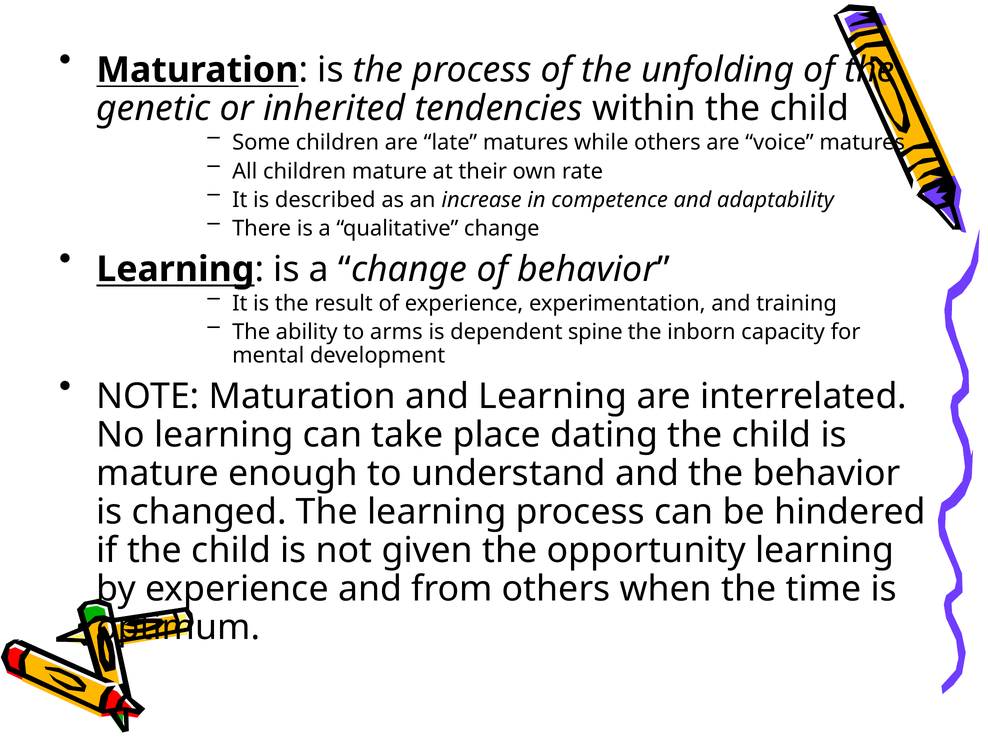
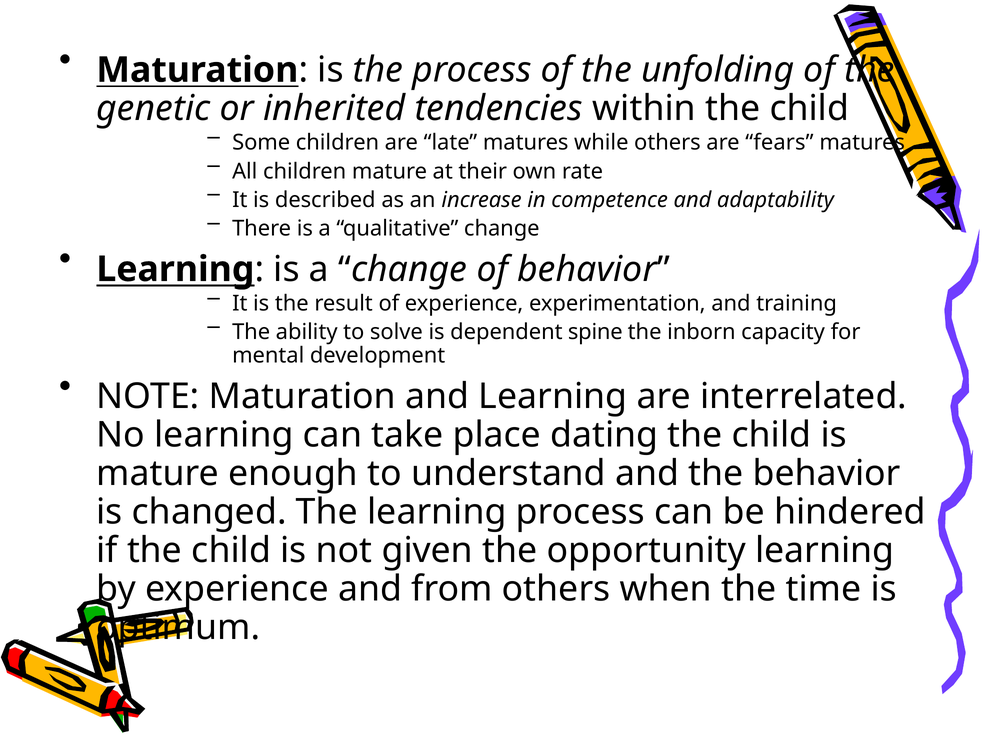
voice: voice -> fears (779, 143)
arms: arms -> solve (396, 332)
